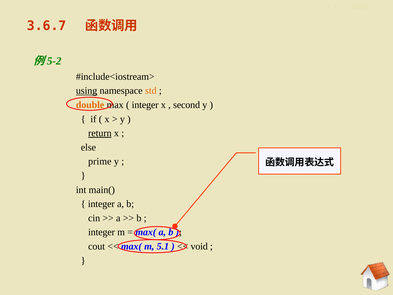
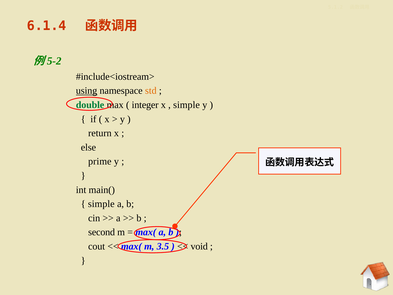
3.6.7: 3.6.7 -> 6.1.4 (47, 26)
double colour: orange -> green (90, 105)
second: second -> simple (186, 105)
return underline: present -> none (100, 133)
integer: integer -> simple (101, 204)
integer: integer -> second (102, 232)
5.1: 5.1 -> 3.5 (163, 246)
